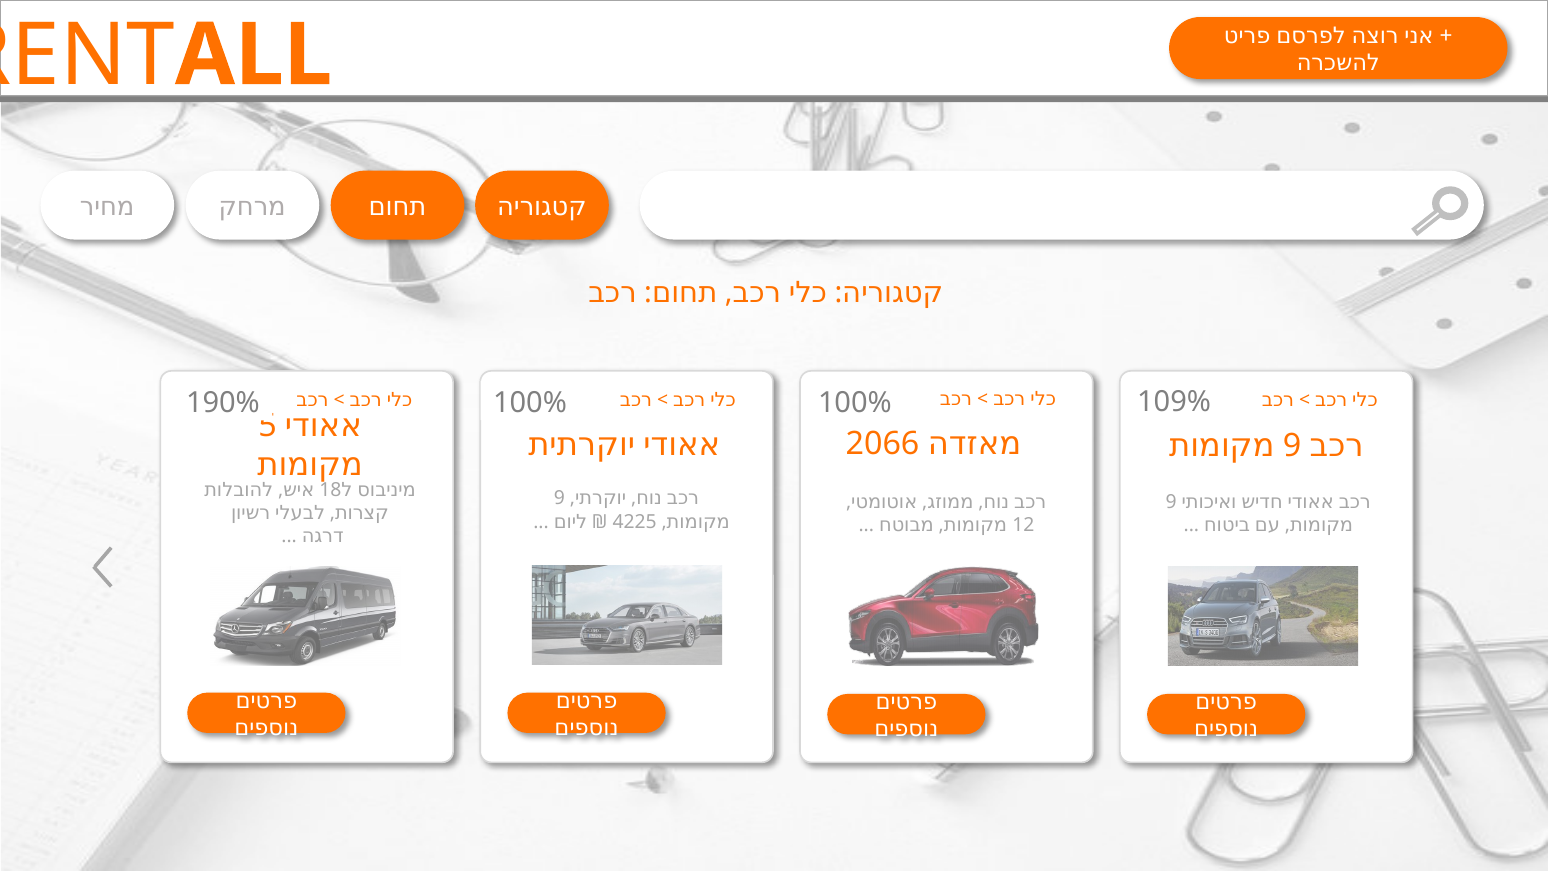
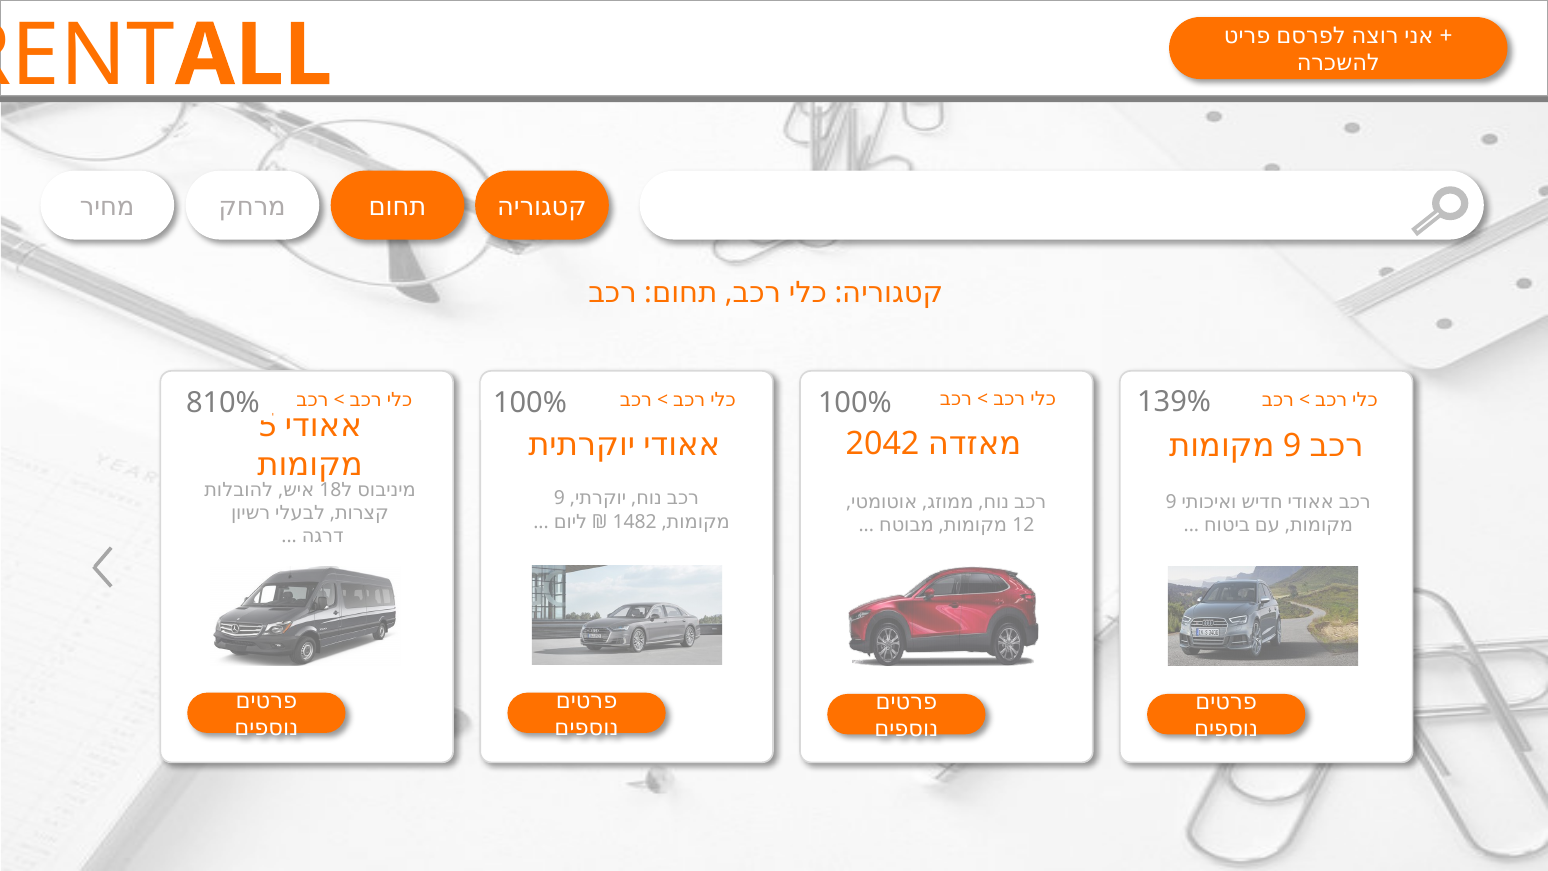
109%: 109% -> 139% (1174, 402)
190%: 190% -> 810% (223, 403)
2066: 2066 -> 2042 (883, 444)
4225: 4225 -> 1482 (635, 522)
